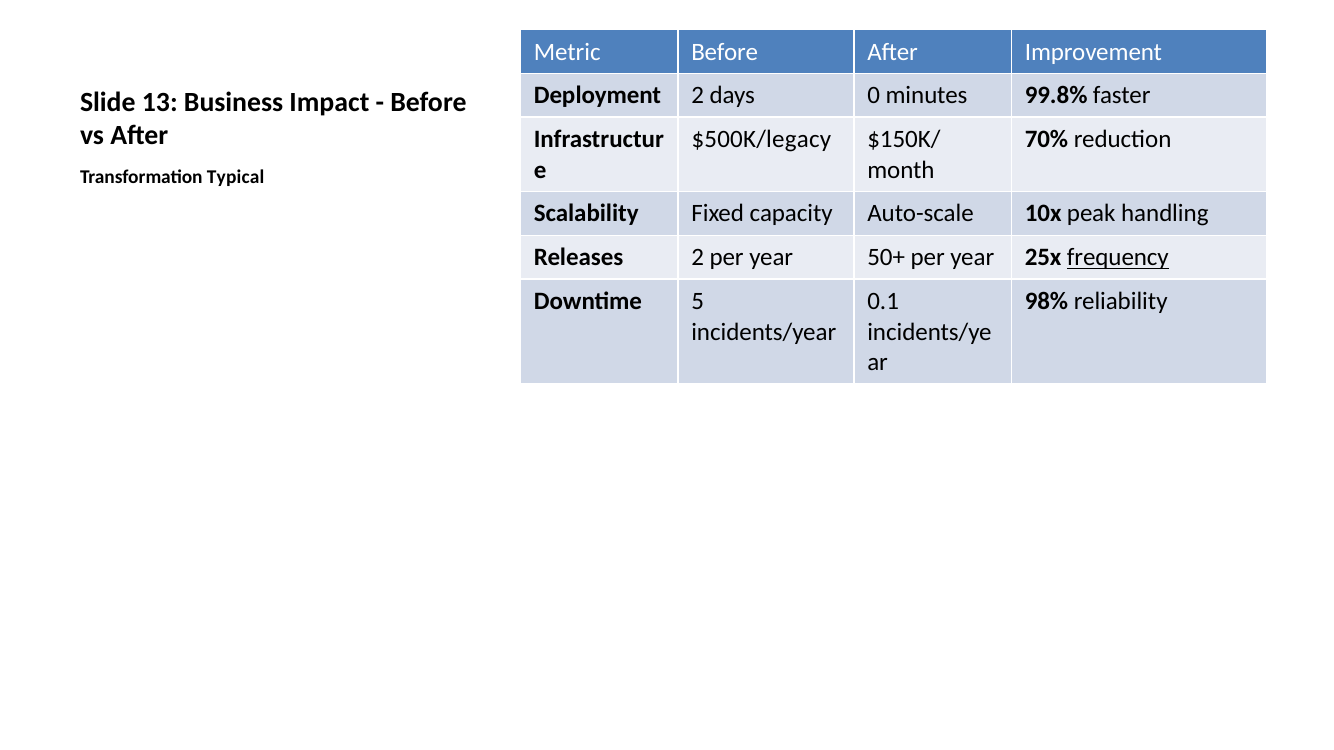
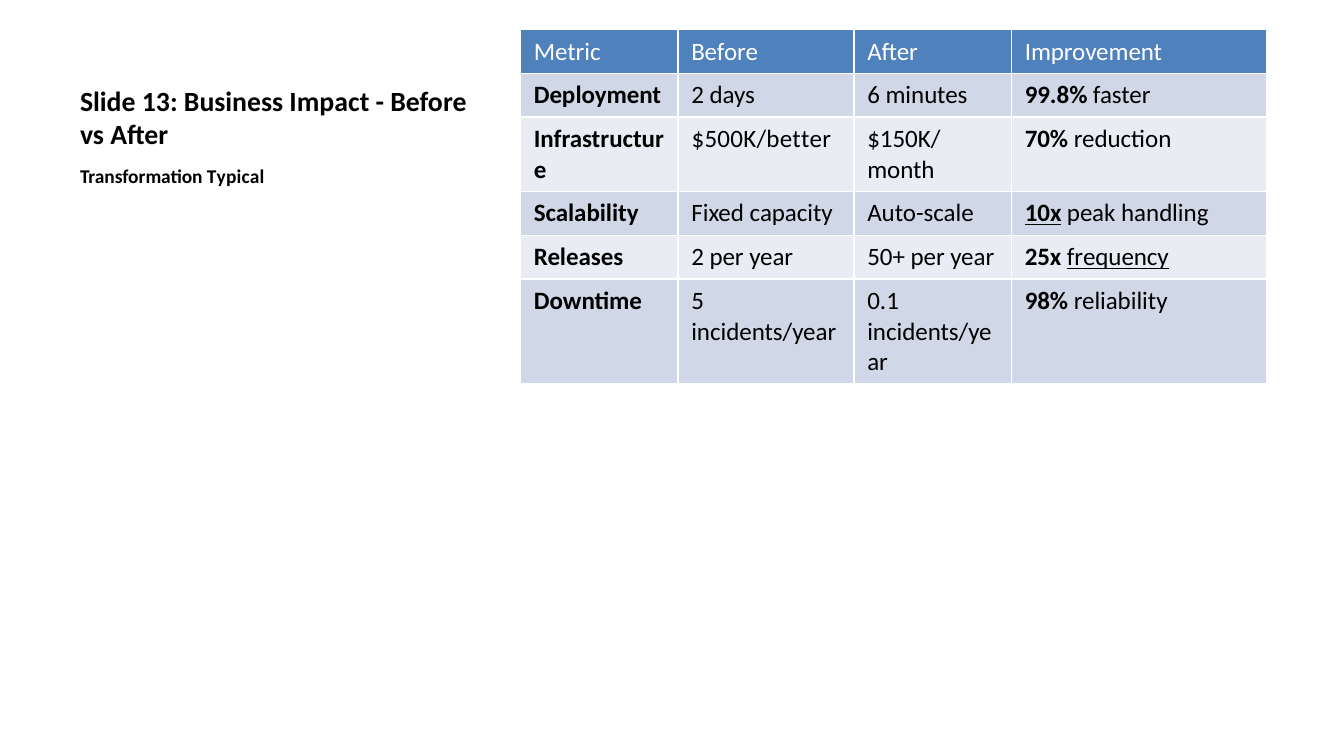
0: 0 -> 6 (874, 96)
$500K/legacy: $500K/legacy -> $500K/better (761, 140)
10x underline: none -> present (1043, 214)
